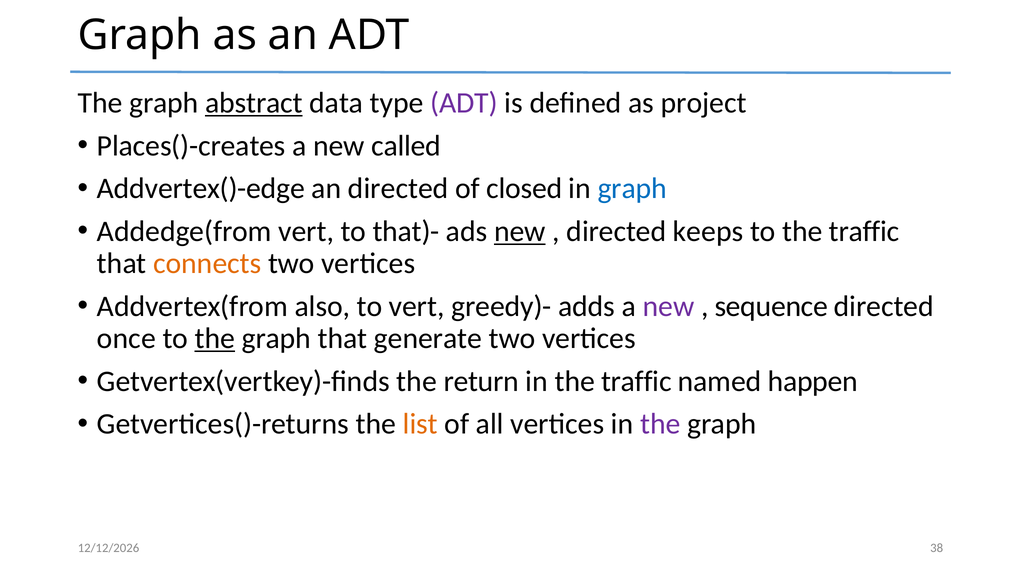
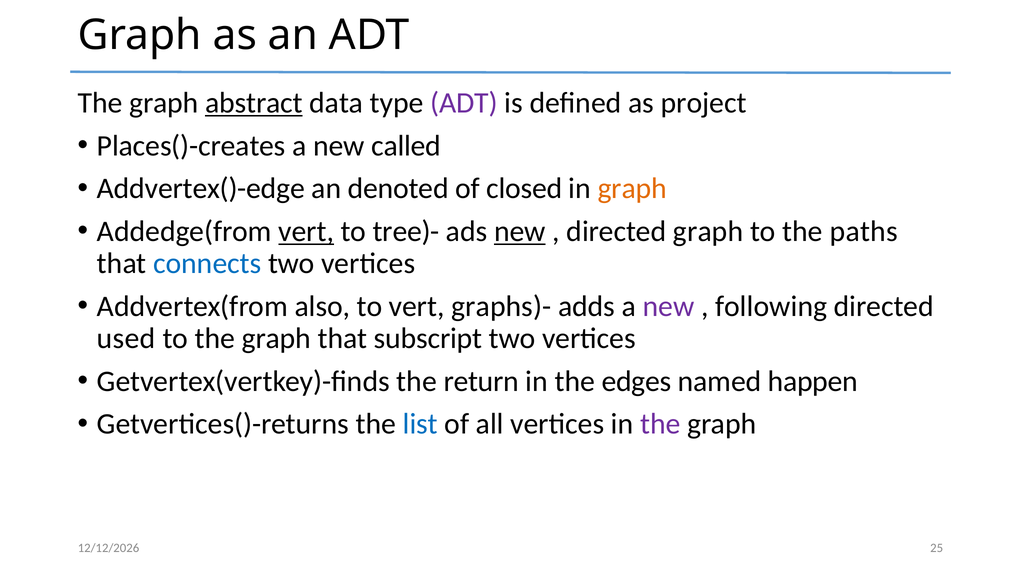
an directed: directed -> denoted (398, 189)
graph colour: blue -> orange (632, 189)
vert underline: none -> present (306, 231)
that)-: that)- -> tree)- (406, 231)
directed keeps: keeps -> graph (708, 231)
to the traffic: traffic -> paths (864, 231)
connects colour: orange -> blue (207, 264)
greedy)-: greedy)- -> graphs)- (501, 306)
sequence: sequence -> following (771, 306)
once: once -> used (126, 339)
the underline: present -> none (215, 339)
generate: generate -> subscript (428, 339)
in the traffic: traffic -> edges (636, 381)
list colour: orange -> blue (420, 424)
38: 38 -> 25 (937, 548)
